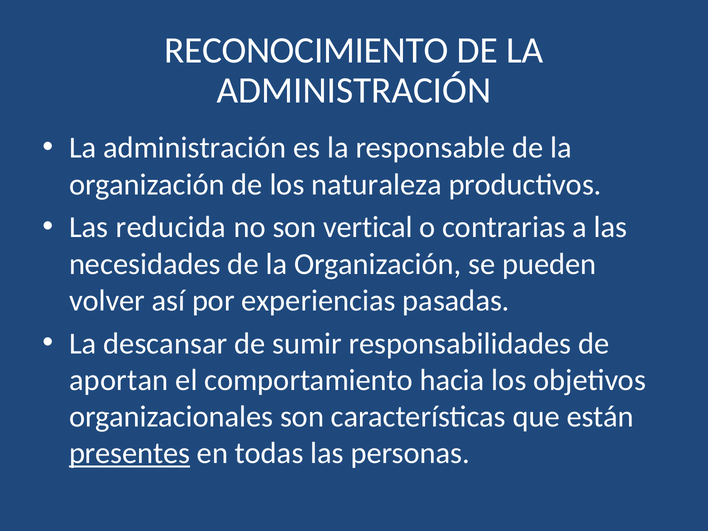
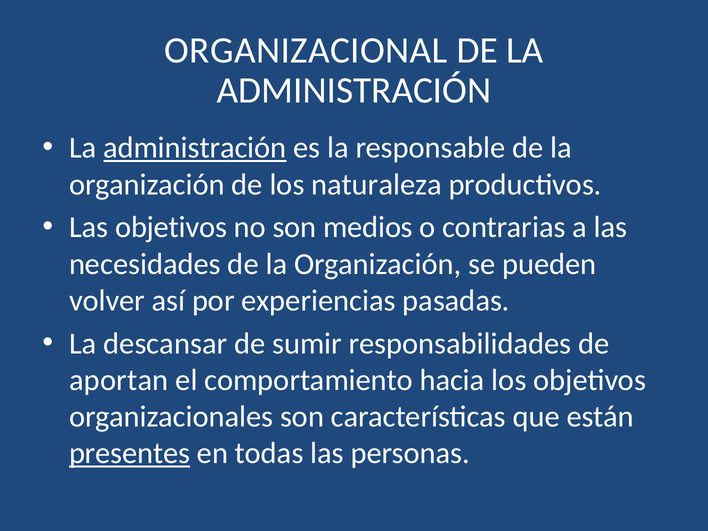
RECONOCIMIENTO: RECONOCIMIENTO -> ORGANIZACIONAL (306, 50)
administración underline: none -> present (195, 148)
Las reducida: reducida -> objetivos (171, 227)
vertical: vertical -> medios (368, 227)
